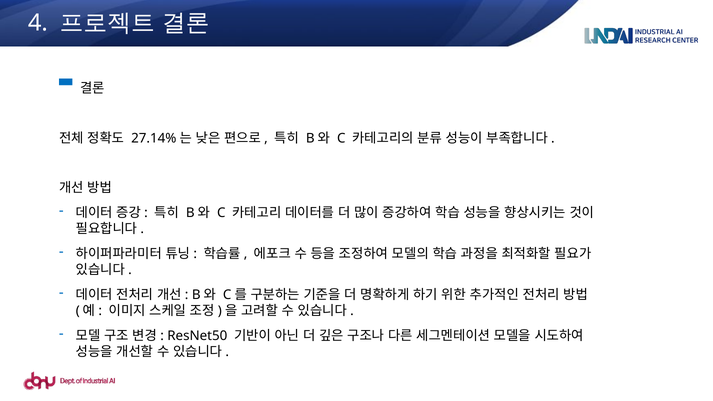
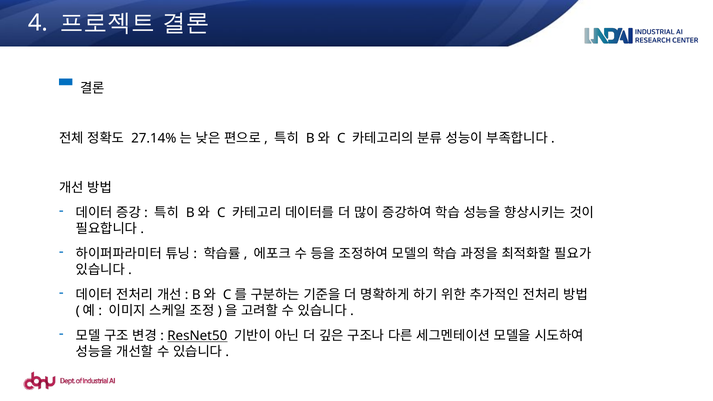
ResNet50 underline: none -> present (197, 336)
